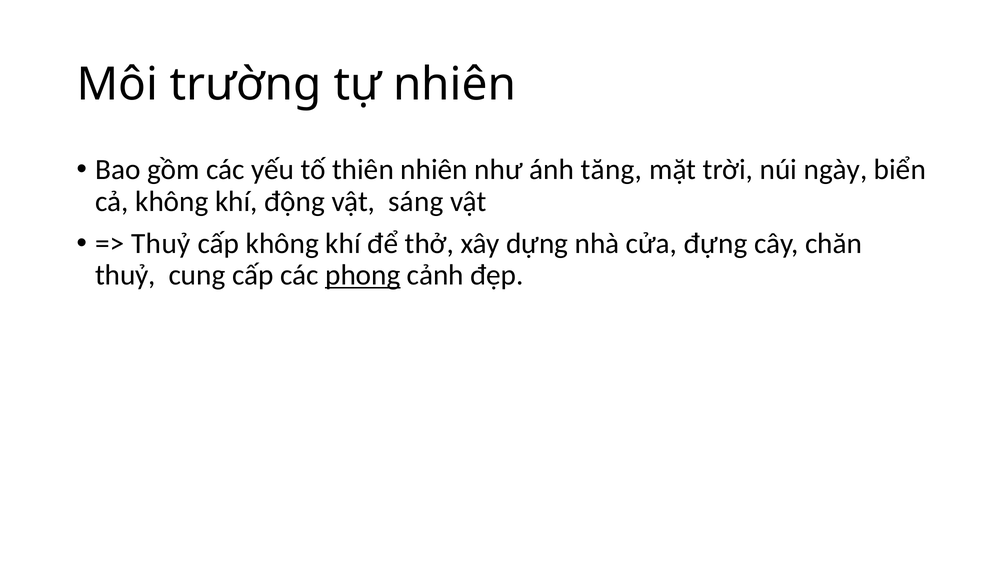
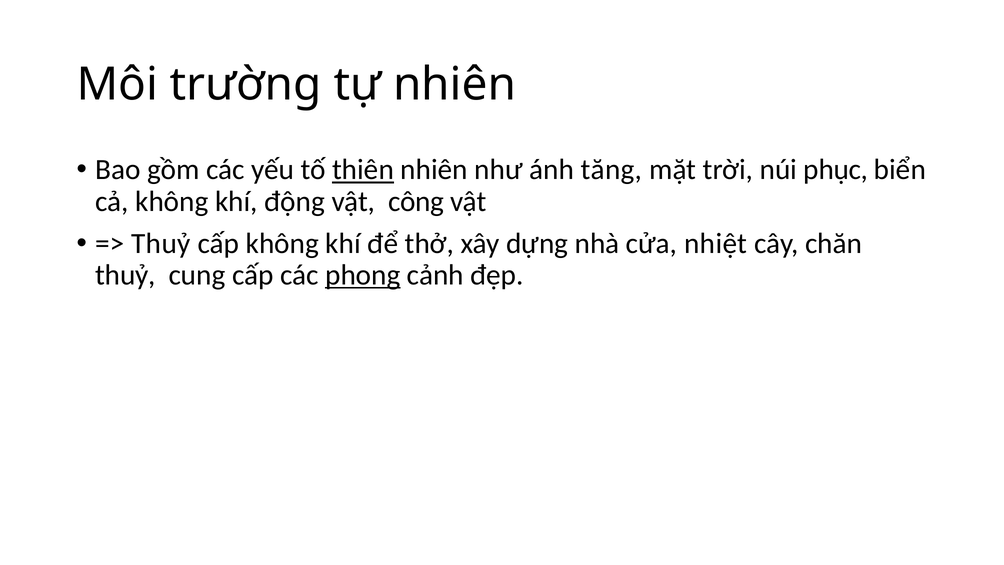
thiên underline: none -> present (363, 170)
ngày: ngày -> phục (836, 170)
sáng: sáng -> công (416, 201)
đựng: đựng -> nhiệt (716, 243)
